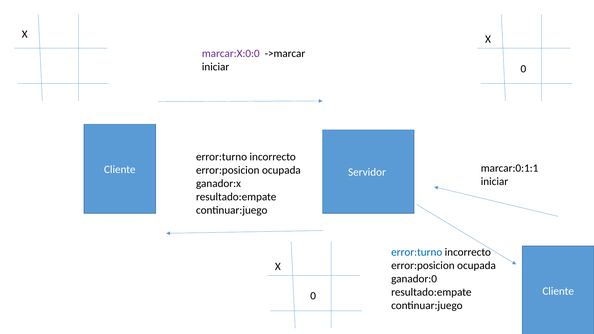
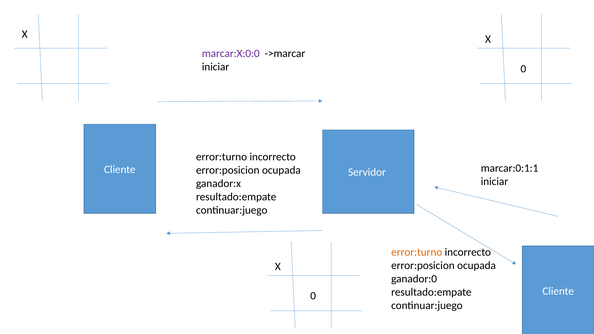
error:turno colour: blue -> orange (417, 252)
